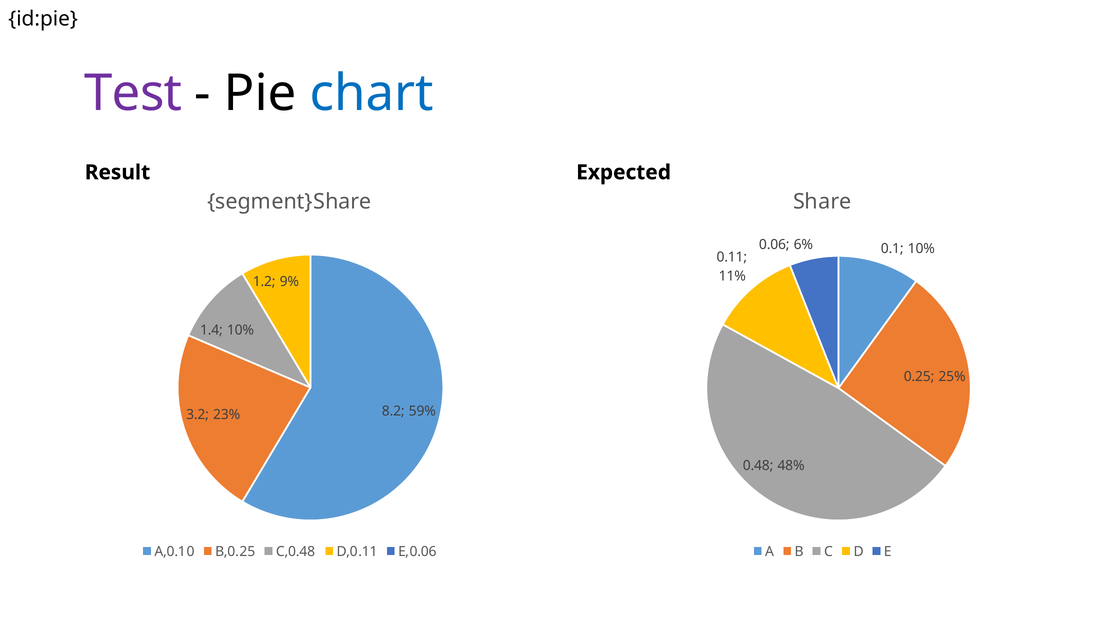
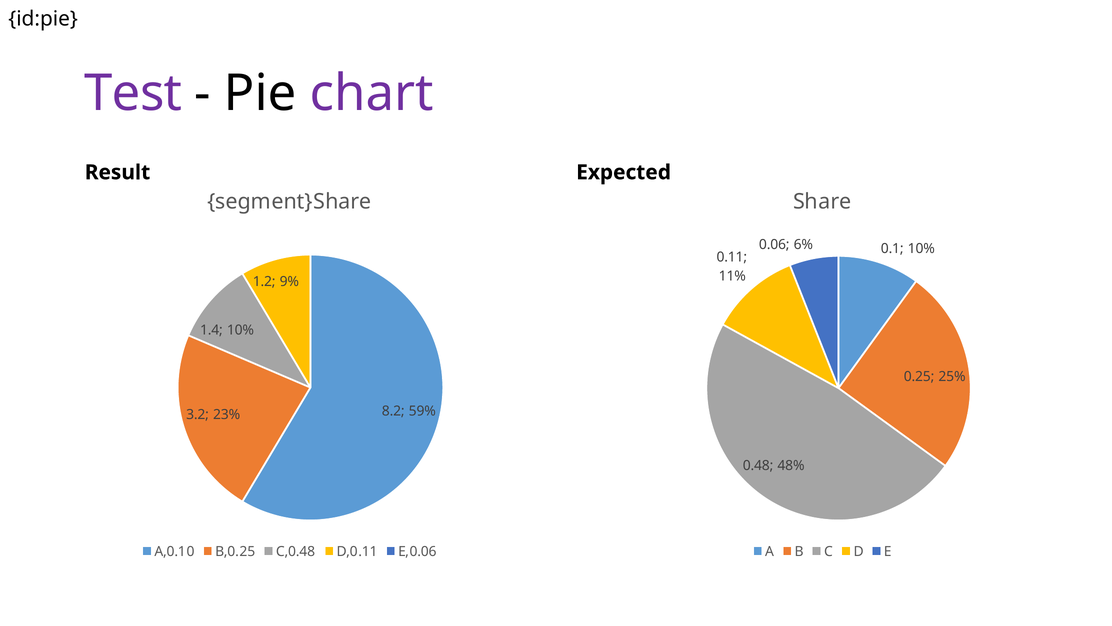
chart colour: blue -> purple (372, 93)
